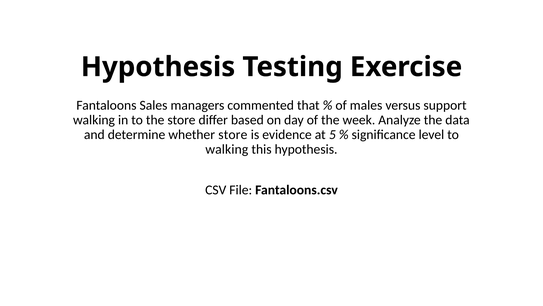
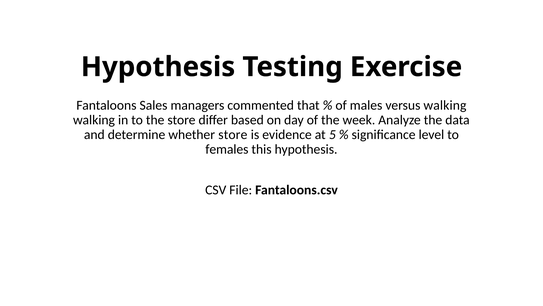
versus support: support -> walking (445, 105)
walking: walking -> females (227, 149)
